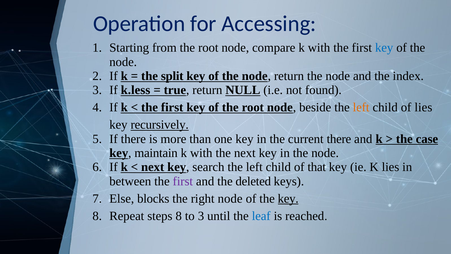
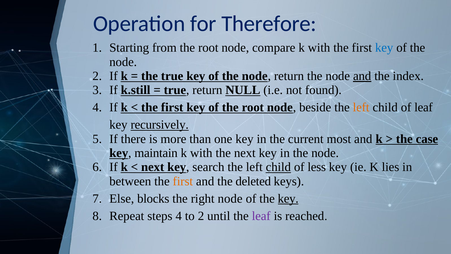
Accessing: Accessing -> Therefore (269, 24)
the split: split -> true (172, 76)
and underline: none -> present (362, 76)
k.less: k.less -> k.still (136, 90)
of lies: lies -> leaf (424, 107)
current there: there -> most (339, 139)
child underline: none -> present (278, 167)
that: that -> less (317, 167)
first colour: purple -> orange (183, 181)
steps 8: 8 -> 4 (179, 216)
to 3: 3 -> 2 (201, 216)
leaf colour: blue -> purple (261, 216)
